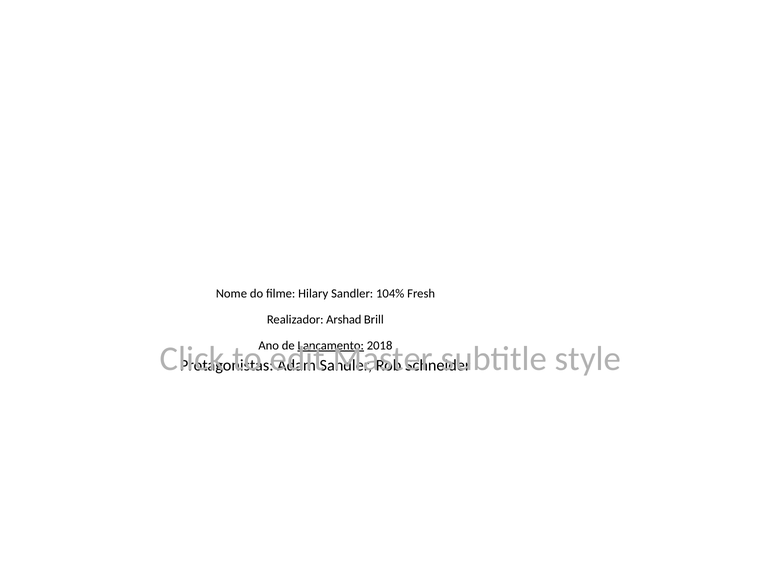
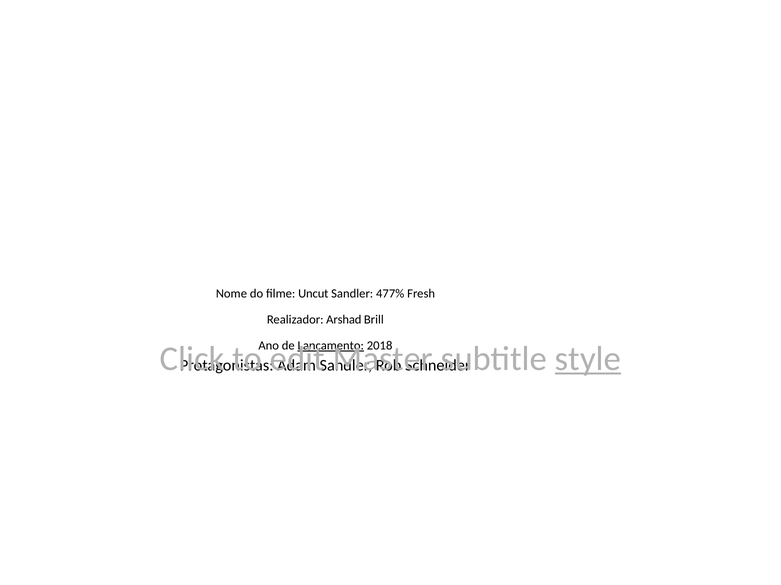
Hilary: Hilary -> Uncut (313, 294)
104%: 104% -> 477% (390, 294)
style underline: none -> present (588, 359)
